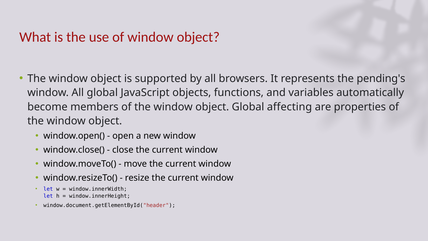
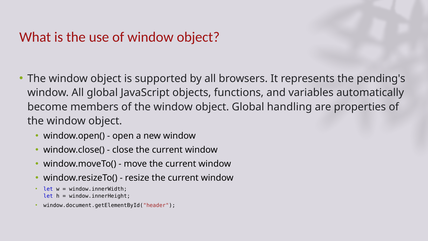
affecting: affecting -> handling (290, 107)
